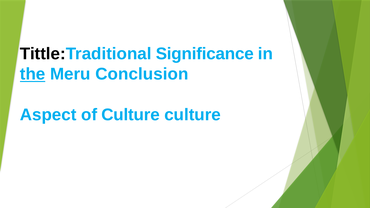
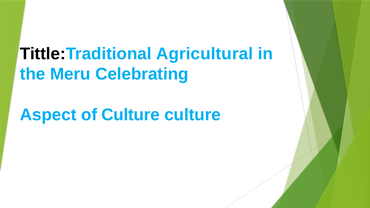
Significance: Significance -> Agricultural (205, 54)
the underline: present -> none (33, 74)
Conclusion: Conclusion -> Celebrating (142, 74)
